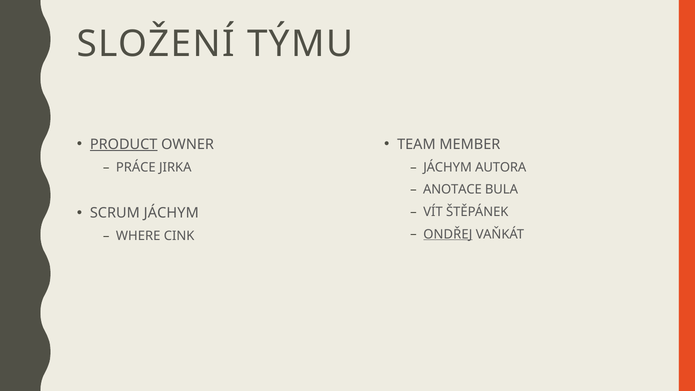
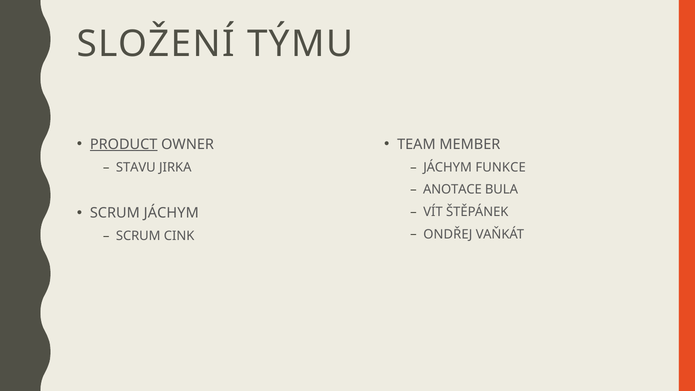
PRÁCE: PRÁCE -> STAVU (136, 167)
AUTORA: AUTORA -> FUNKCE (501, 167)
ONDŘEJ underline: present -> none (448, 234)
WHERE: WHERE -> SCRUM (138, 236)
